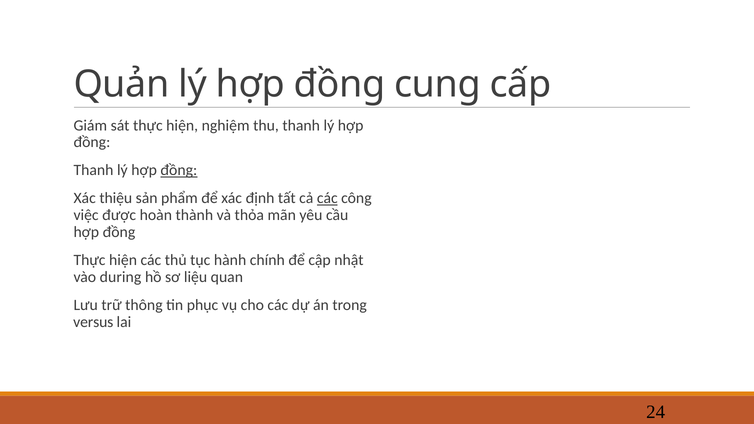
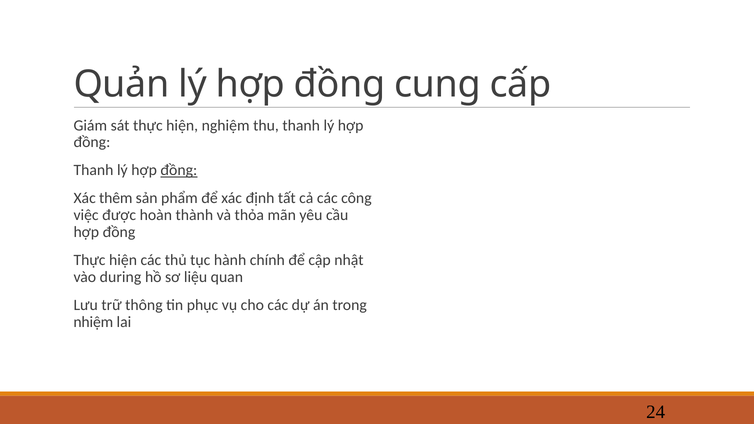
thiệu: thiệu -> thêm (116, 198)
các underline: present -> none (327, 198)
versus: versus -> nhiệm (93, 322)
